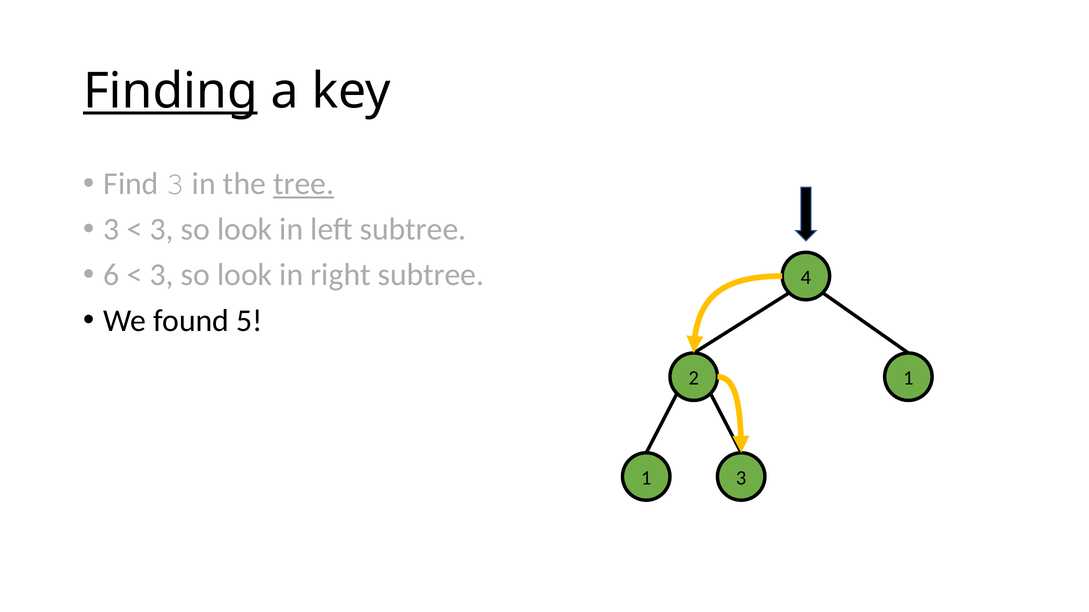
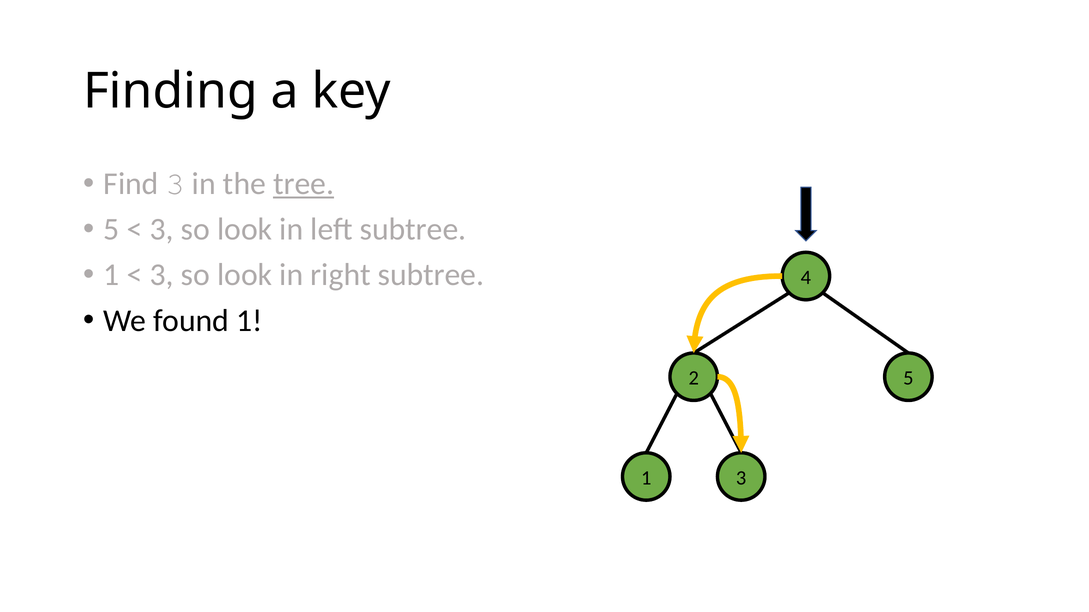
Finding underline: present -> none (170, 91)
3: 3 -> 5 (111, 230)
6: 6 -> 1 (111, 275)
found 5: 5 -> 1 (249, 321)
2 1: 1 -> 5 (908, 378)
